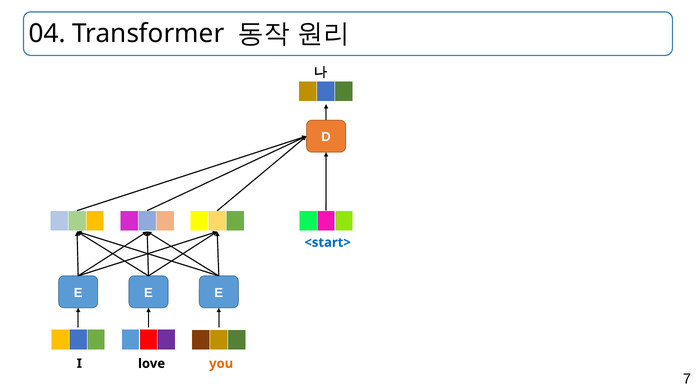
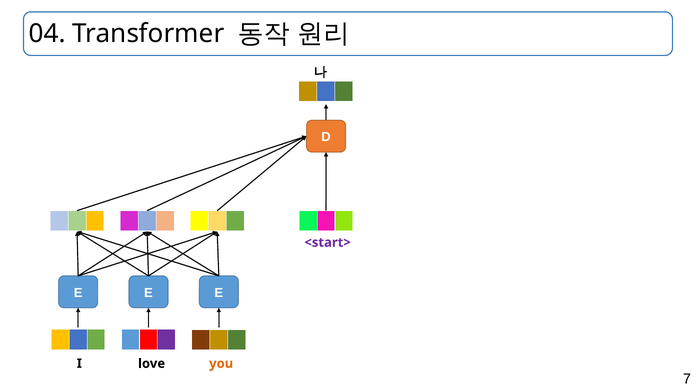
<start> colour: blue -> purple (328, 242)
